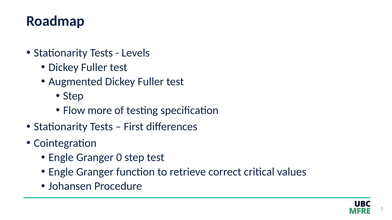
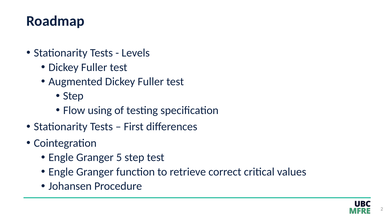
more: more -> using (100, 111)
0: 0 -> 5 (119, 158)
